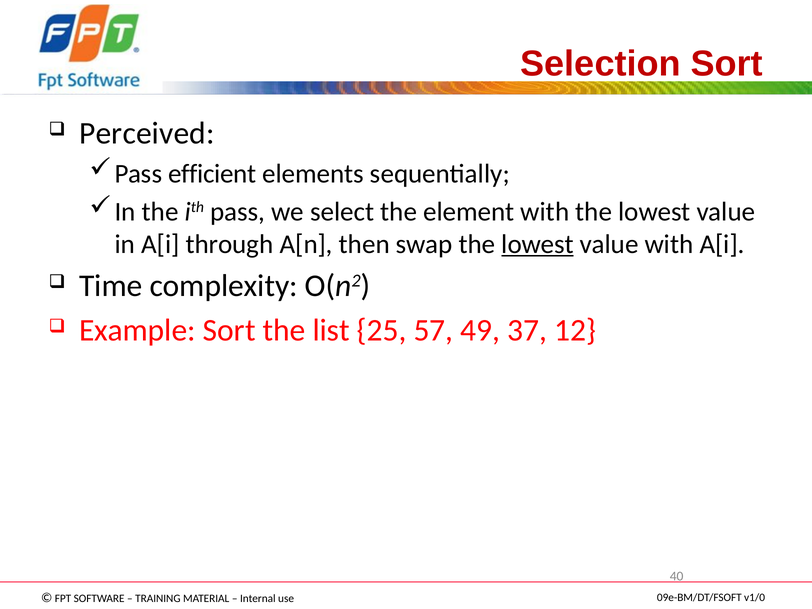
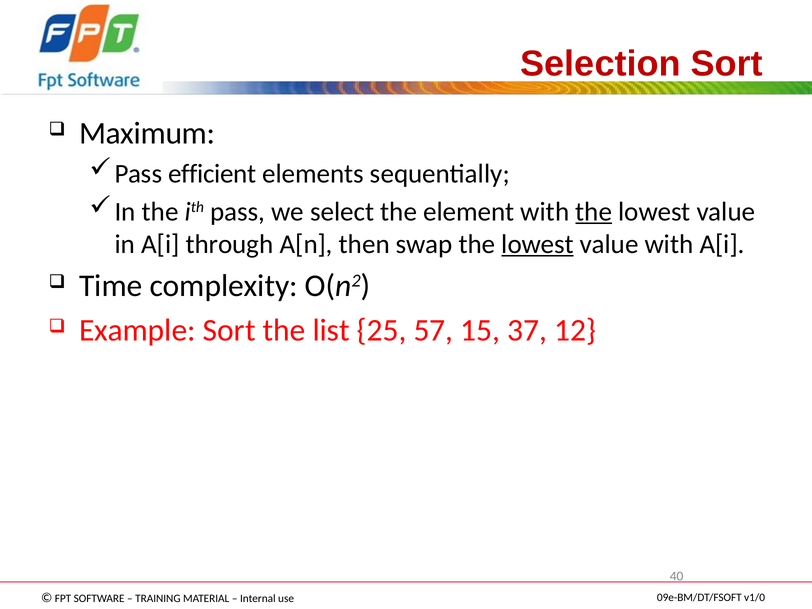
Perceived: Perceived -> Maximum (147, 133)
the underline: none -> present (594, 212)
49: 49 -> 15 (480, 330)
